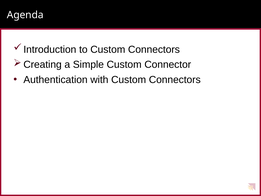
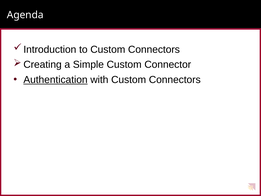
Authentication underline: none -> present (55, 80)
